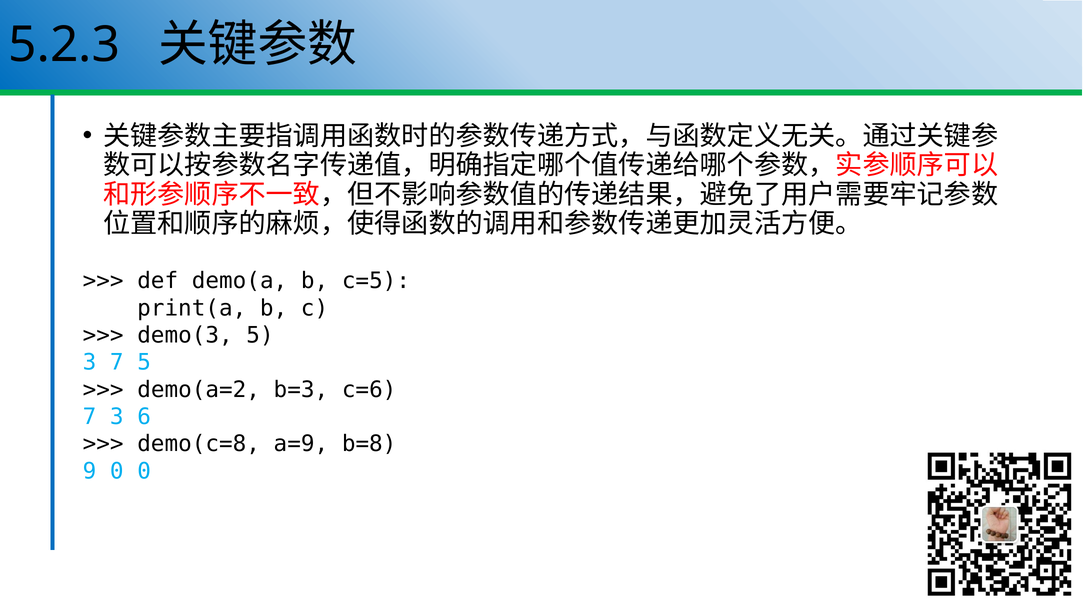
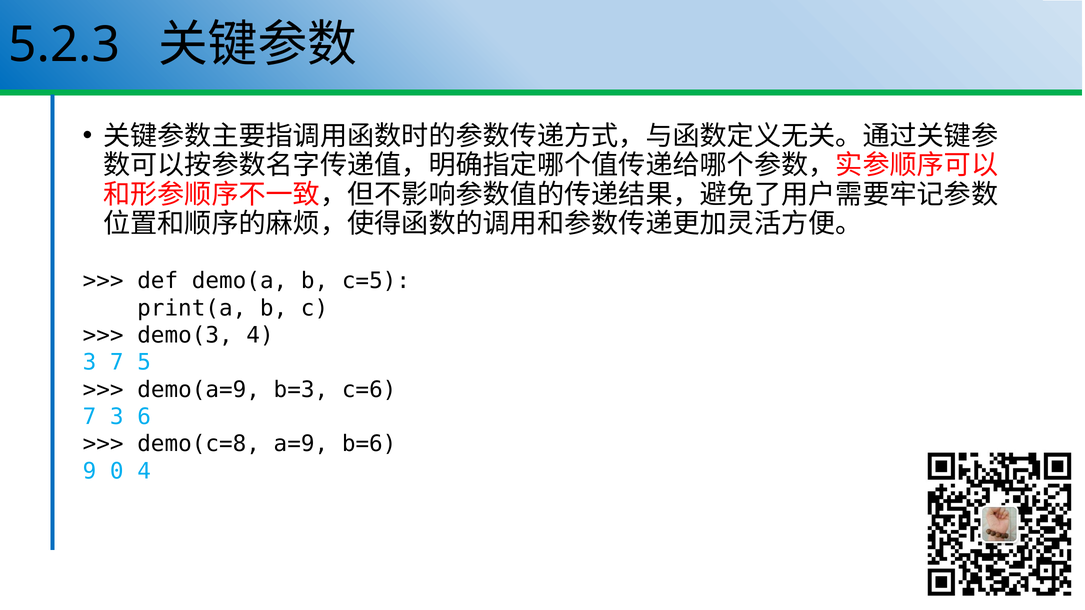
demo(3 5: 5 -> 4 (260, 335)
demo(a=2: demo(a=2 -> demo(a=9 (199, 390)
b=8: b=8 -> b=6 (369, 444)
0 0: 0 -> 4 (144, 471)
